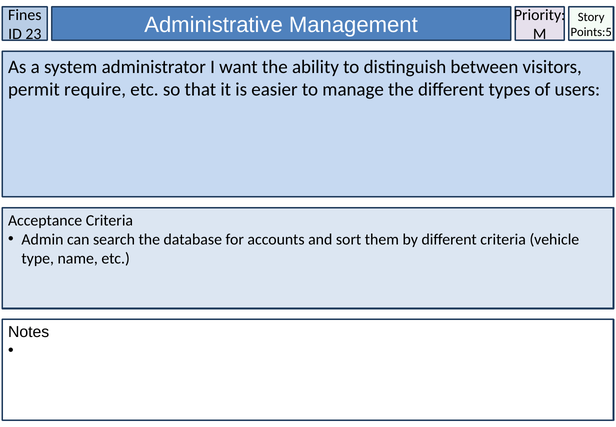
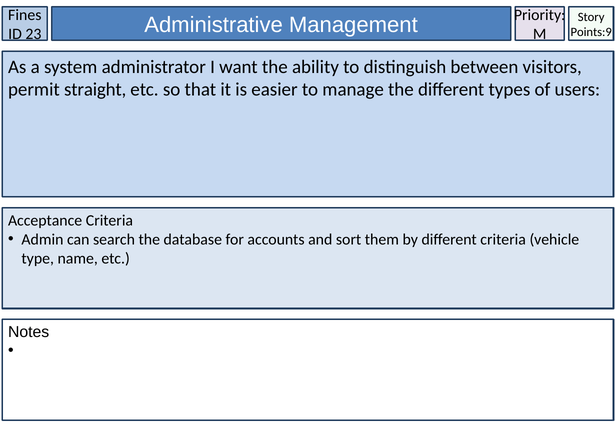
Points:5: Points:5 -> Points:9 (591, 32)
require: require -> straight (95, 89)
